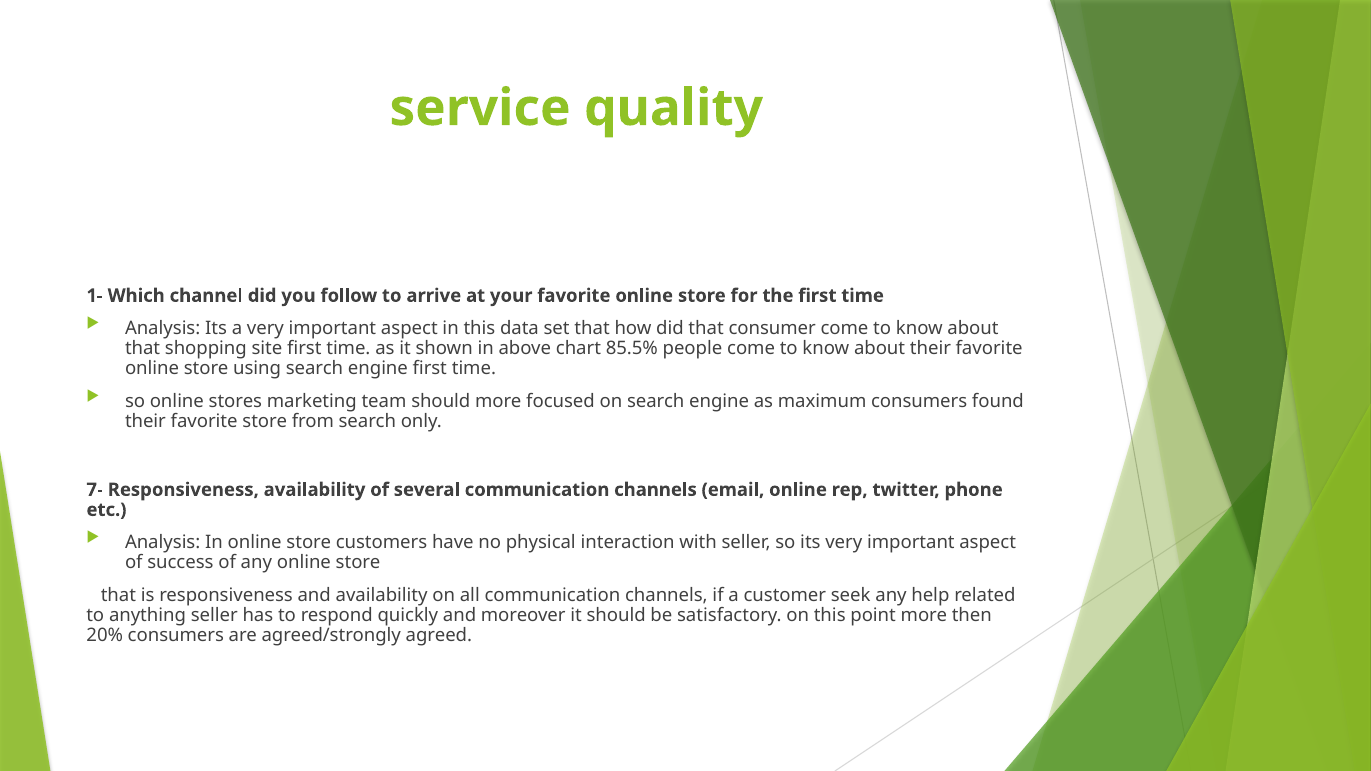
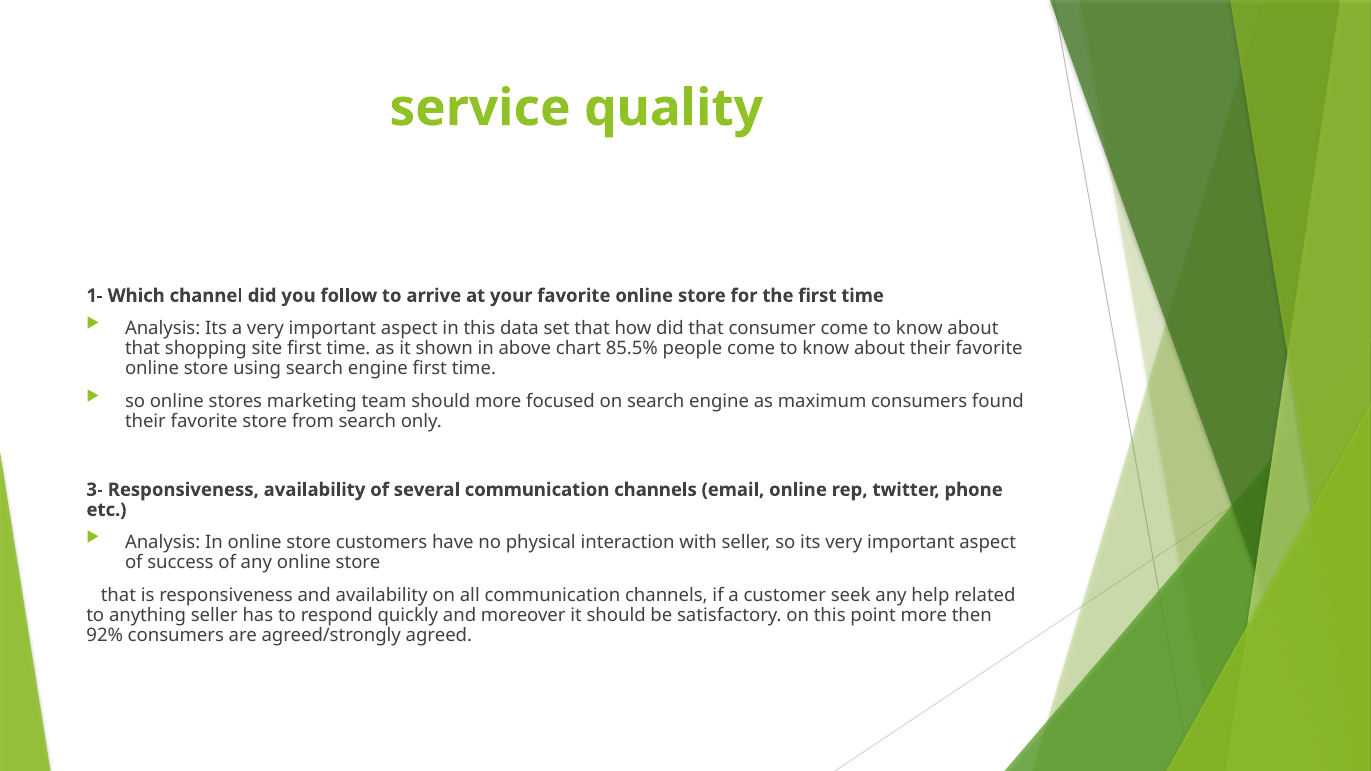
7-: 7- -> 3- (95, 490)
20%: 20% -> 92% (105, 636)
